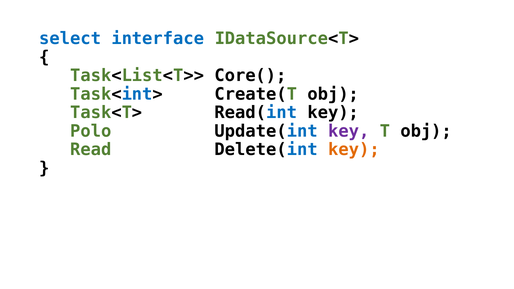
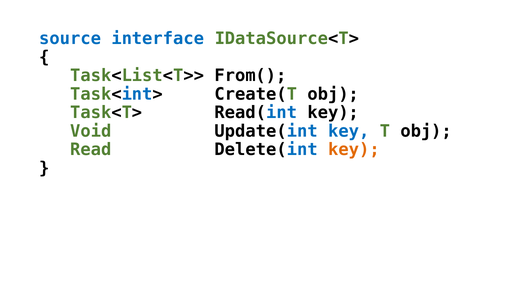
select: select -> source (70, 39)
Core(: Core( -> From( (250, 76)
Polo: Polo -> Void (91, 131)
key colour: purple -> blue (349, 131)
